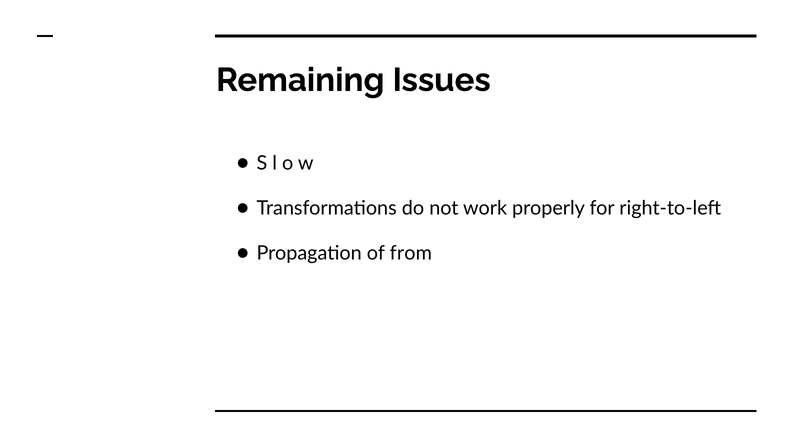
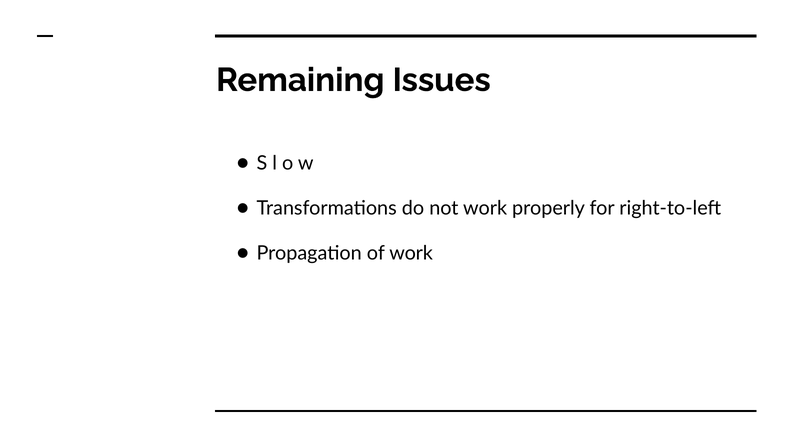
of from: from -> work (411, 253)
